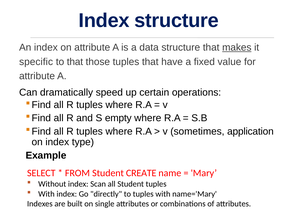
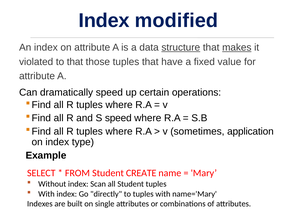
Index structure: structure -> modified (176, 20)
structure underline: none -> present (181, 47)
specific: specific -> violated (36, 62)
S empty: empty -> speed (118, 118)
